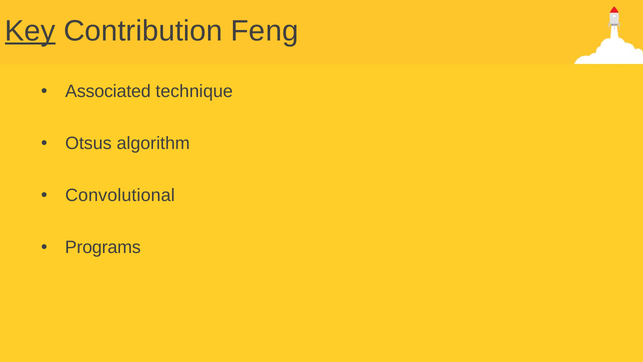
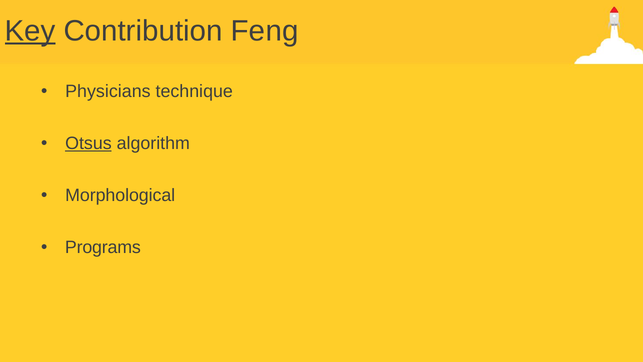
Associated: Associated -> Physicians (108, 91)
Otsus underline: none -> present (88, 143)
Convolutional: Convolutional -> Morphological (120, 195)
